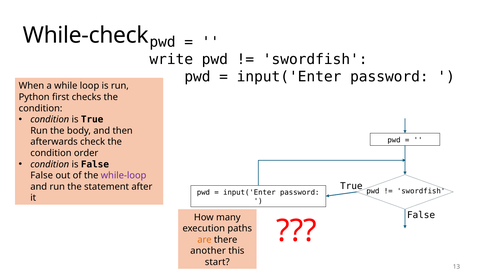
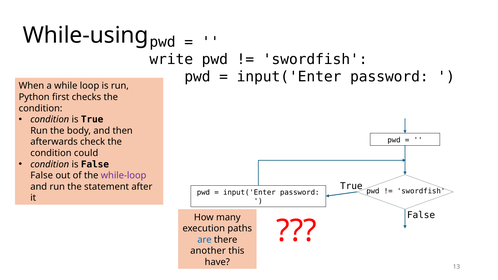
While-check: While-check -> While-using (86, 35)
order: order -> could (86, 153)
are colour: orange -> blue (204, 240)
start: start -> have (217, 262)
